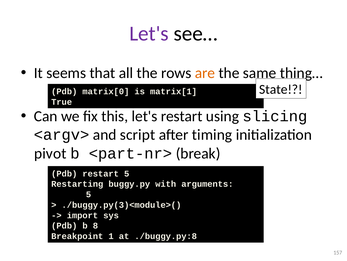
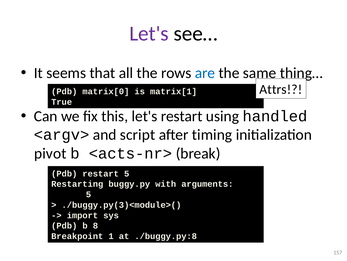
are colour: orange -> blue (205, 73)
State: State -> Attrs (281, 89)
slicing: slicing -> handled (275, 116)
<part-nr>: <part-nr> -> <acts-nr> (131, 153)
